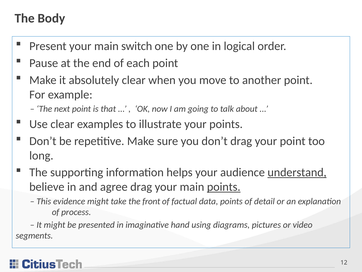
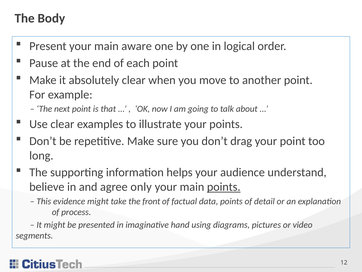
switch: switch -> aware (137, 46)
understand underline: present -> none (297, 172)
agree drag: drag -> only (141, 187)
